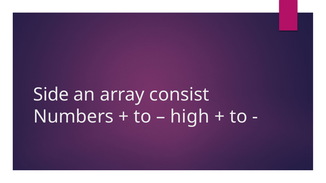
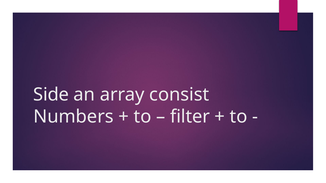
high: high -> filter (190, 117)
